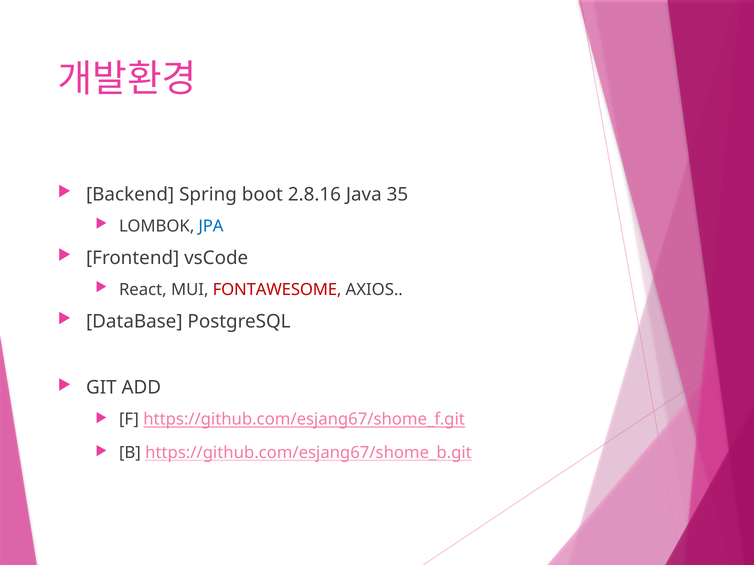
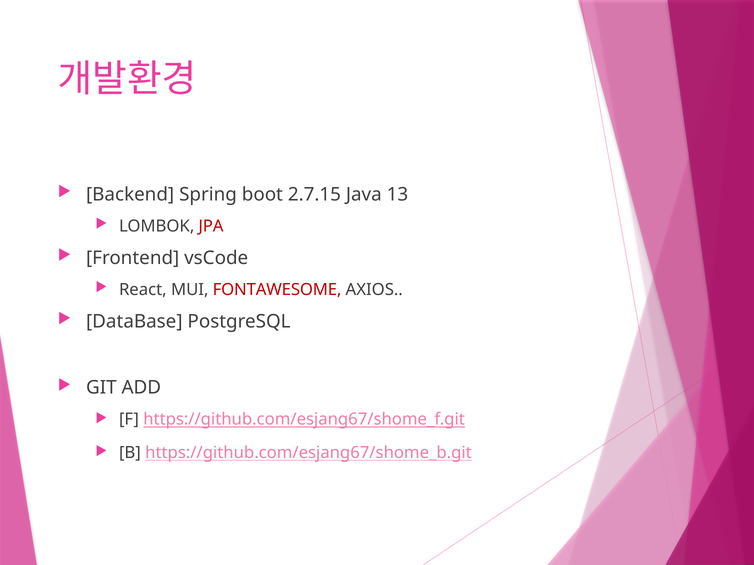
2.8.16: 2.8.16 -> 2.7.15 (314, 195)
35: 35 -> 13 (397, 195)
JPA colour: blue -> red (211, 226)
